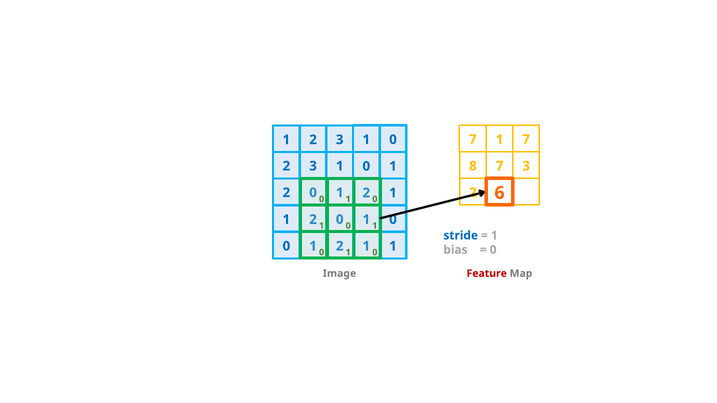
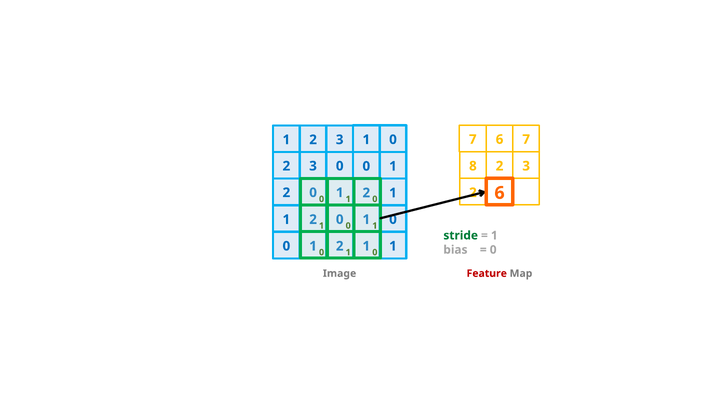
7 1: 1 -> 6 (500, 140)
1: 1 -> 0 (340, 166)
8 7: 7 -> 2 (500, 166)
stride colour: blue -> green (461, 236)
